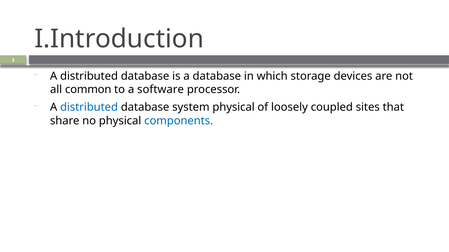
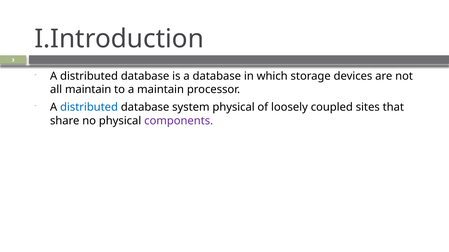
all common: common -> maintain (88, 90)
a software: software -> maintain (161, 90)
components colour: blue -> purple (179, 121)
